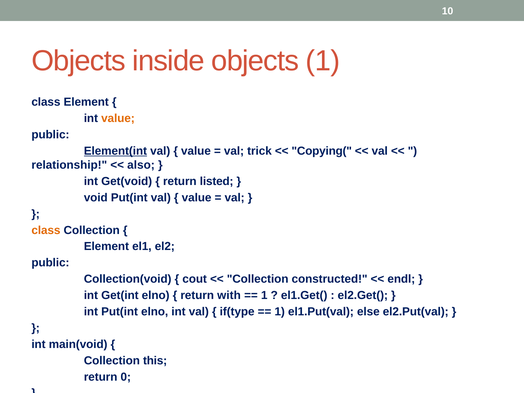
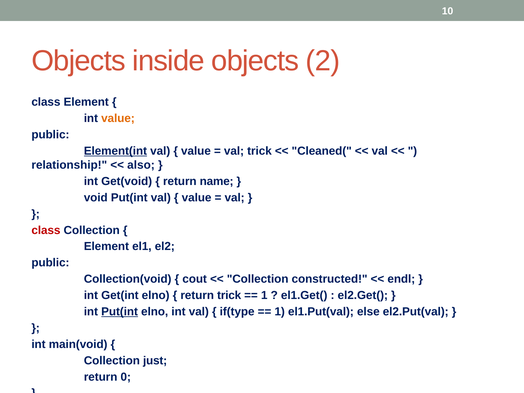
objects 1: 1 -> 2 (323, 61)
Copying(: Copying( -> Cleaned( (322, 151)
listed: listed -> name (217, 181)
class colour: orange -> red (46, 230)
return with: with -> trick (229, 295)
Put(int underline: none -> present (120, 312)
this: this -> just (155, 361)
